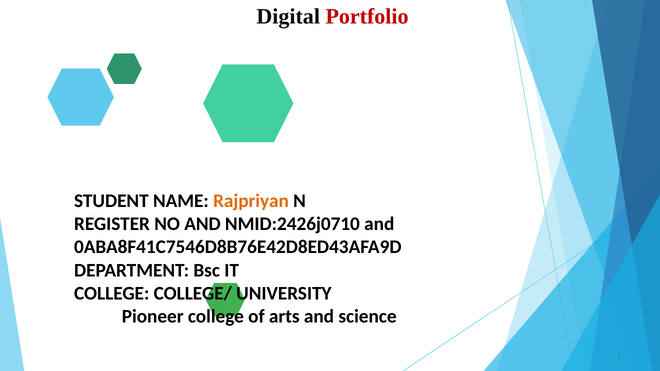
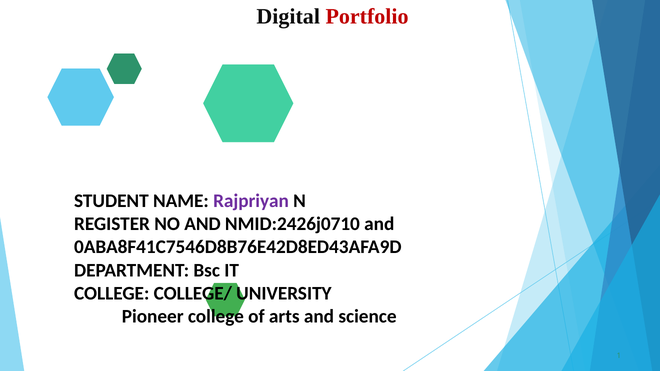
Rajpriyan colour: orange -> purple (251, 201)
